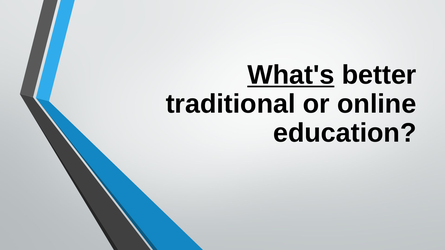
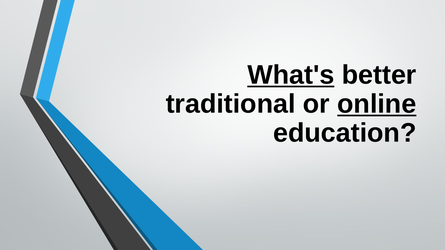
online underline: none -> present (377, 104)
